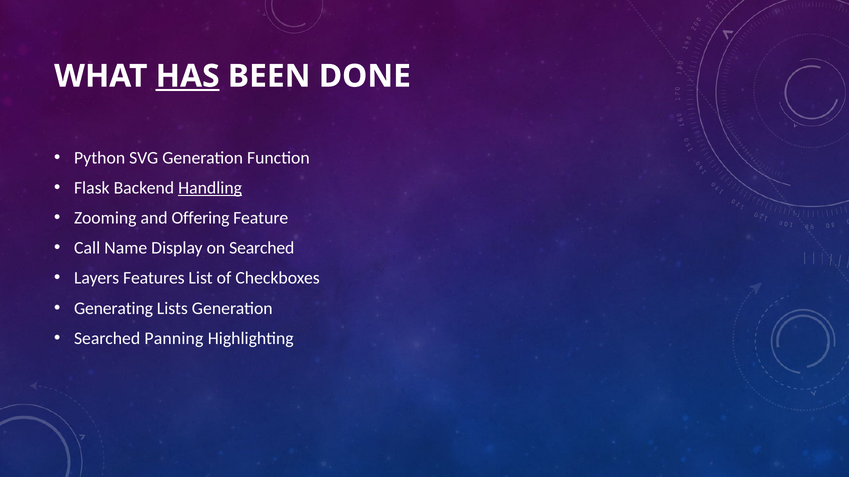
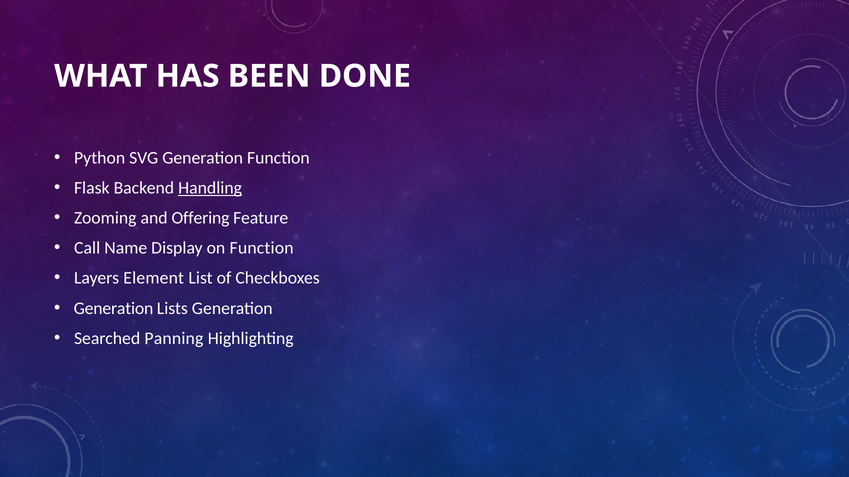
HAS underline: present -> none (188, 76)
on Searched: Searched -> Function (262, 248)
Features: Features -> Element (154, 278)
Generating: Generating -> Generation (114, 309)
